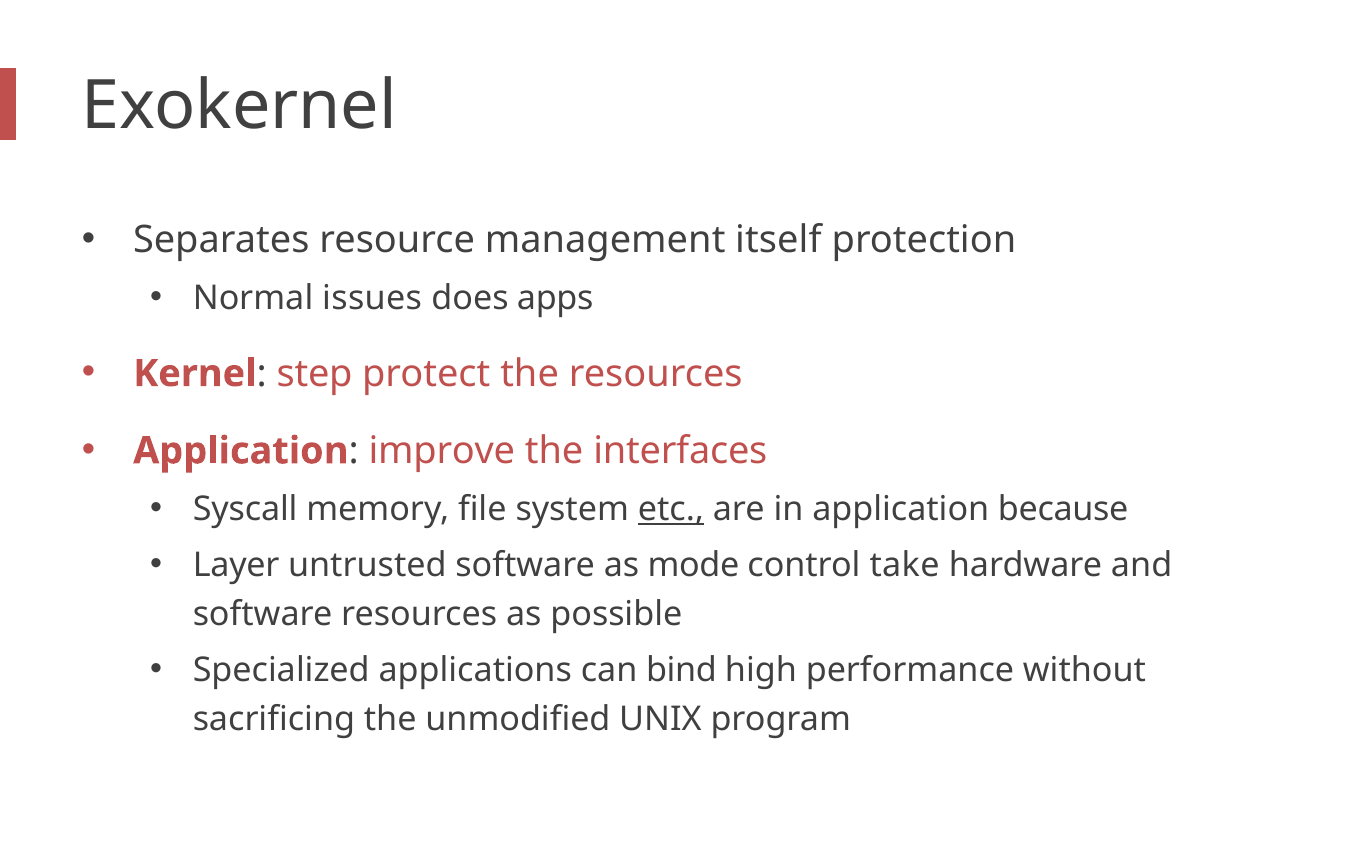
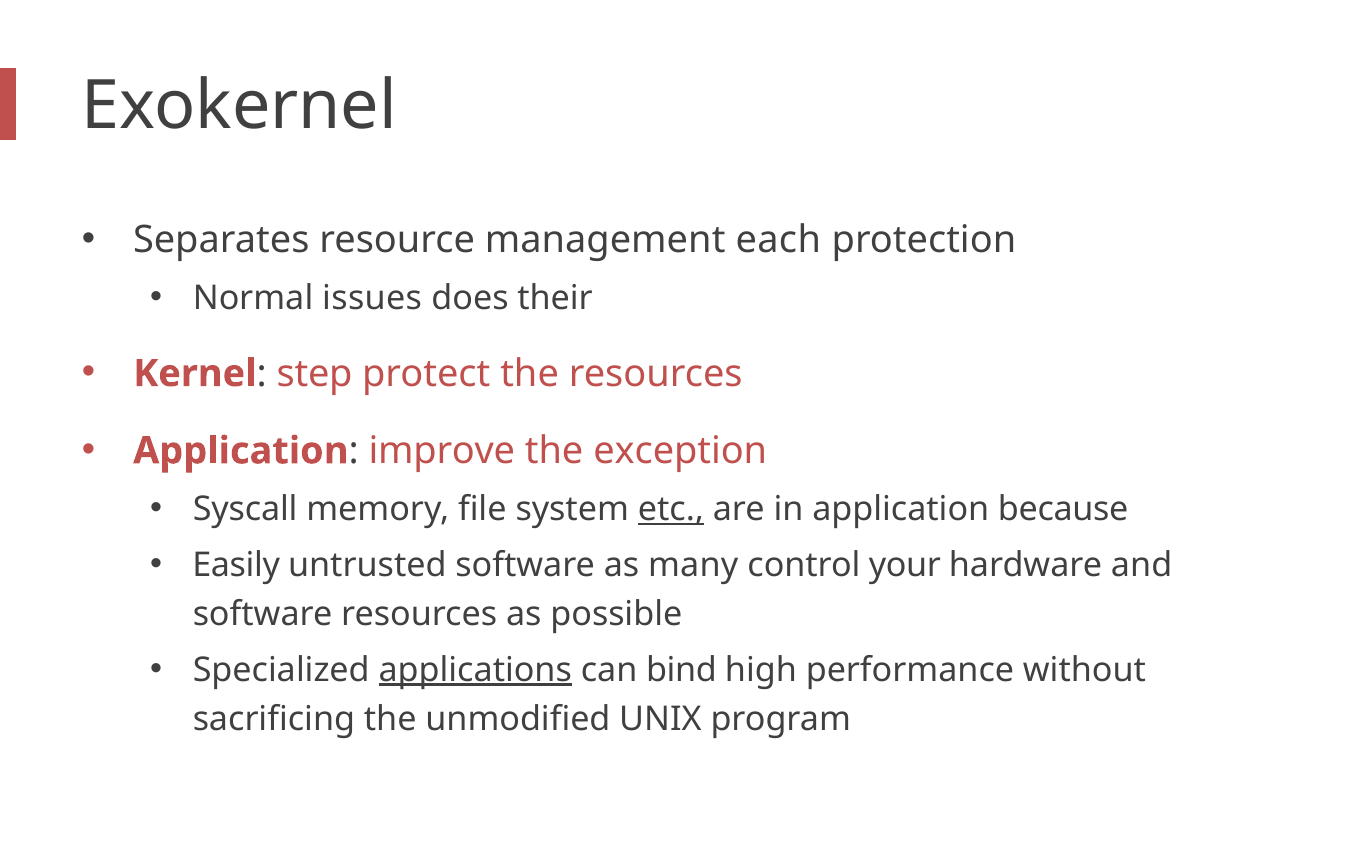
itself: itself -> each (778, 240)
apps: apps -> their (555, 298)
interfaces: interfaces -> exception (680, 451)
Layer: Layer -> Easily (236, 565)
mode: mode -> many (693, 565)
take: take -> your (905, 565)
applications underline: none -> present (475, 670)
